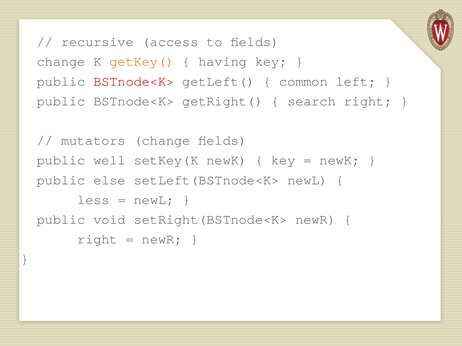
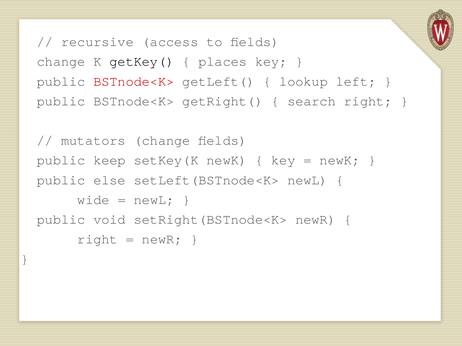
getKey( colour: orange -> black (142, 62)
having: having -> places (223, 62)
common: common -> lookup (304, 81)
well: well -> keep (110, 160)
less: less -> wide (93, 200)
